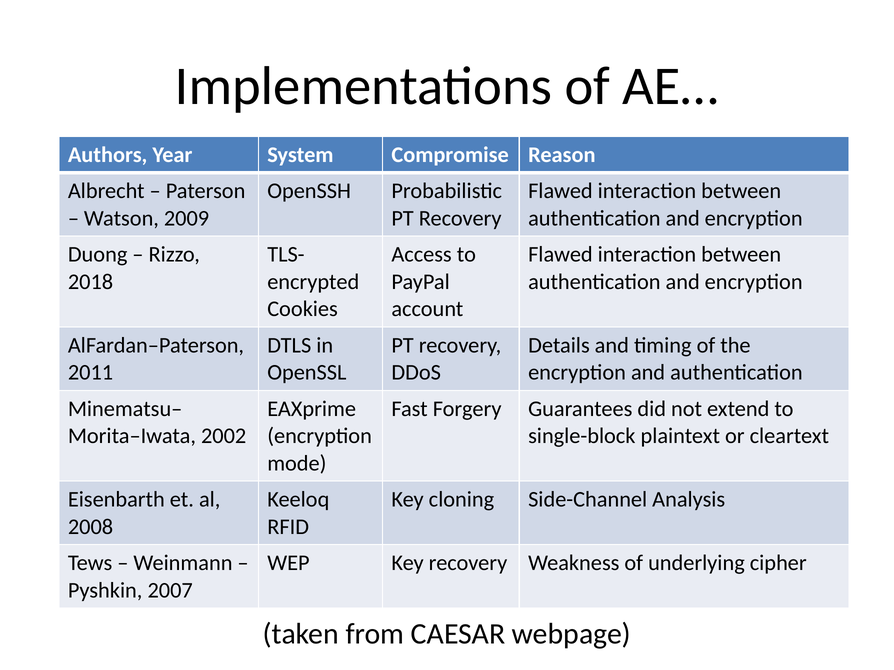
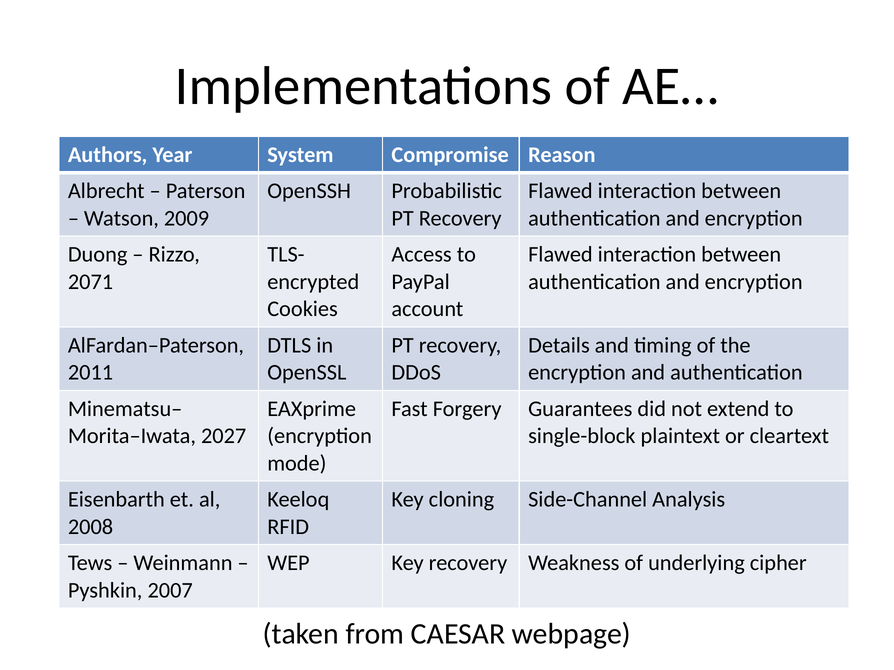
2018: 2018 -> 2071 (91, 282)
2002: 2002 -> 2027 (224, 436)
